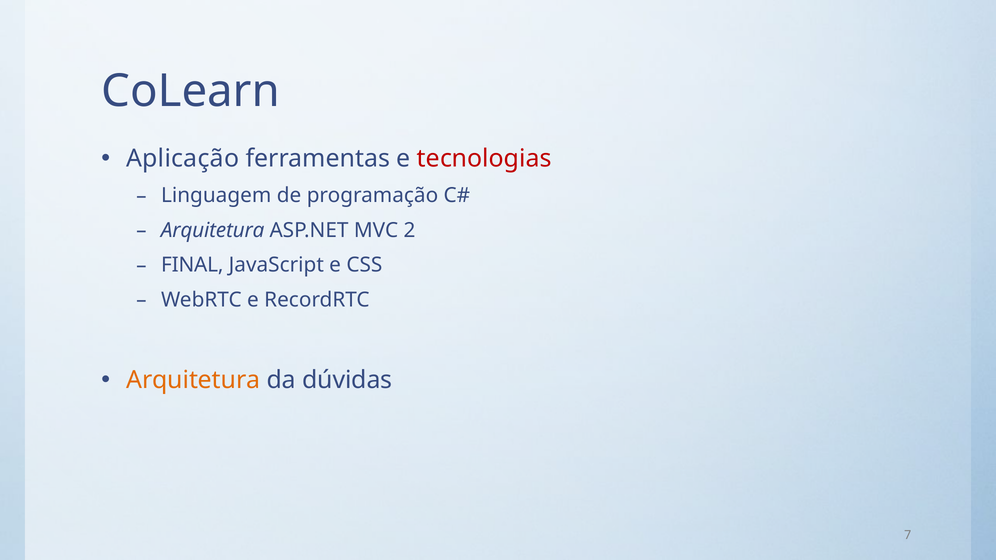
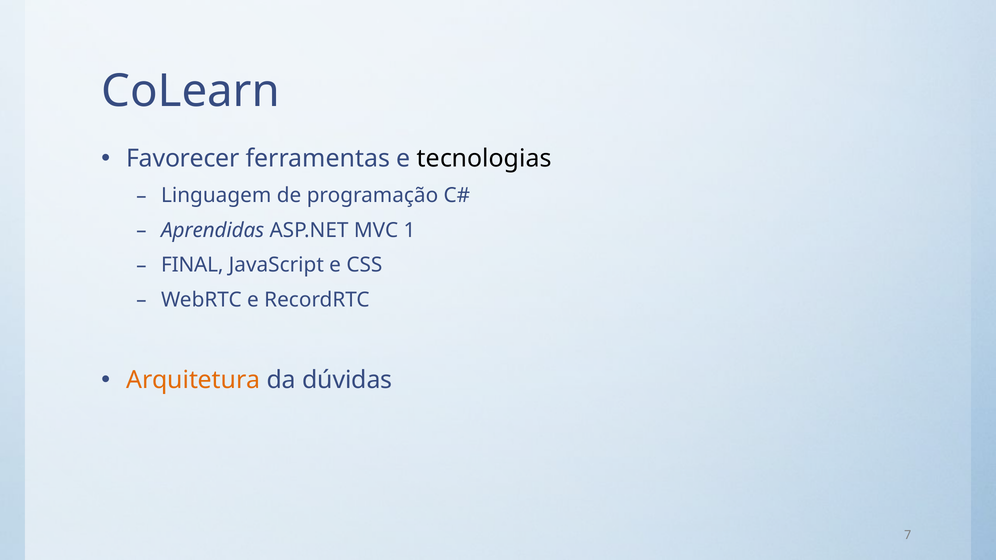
Aplicação: Aplicação -> Favorecer (183, 159)
tecnologias colour: red -> black (484, 159)
Arquitetura: Arquitetura -> Aprendidas (213, 230)
2: 2 -> 1 (410, 230)
